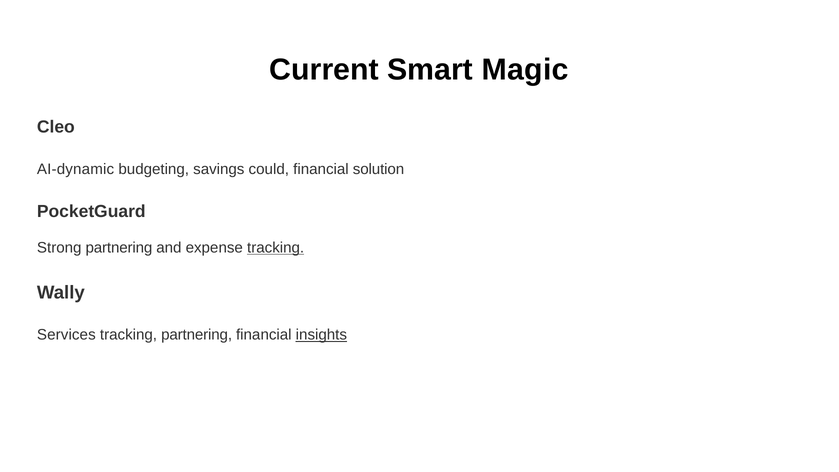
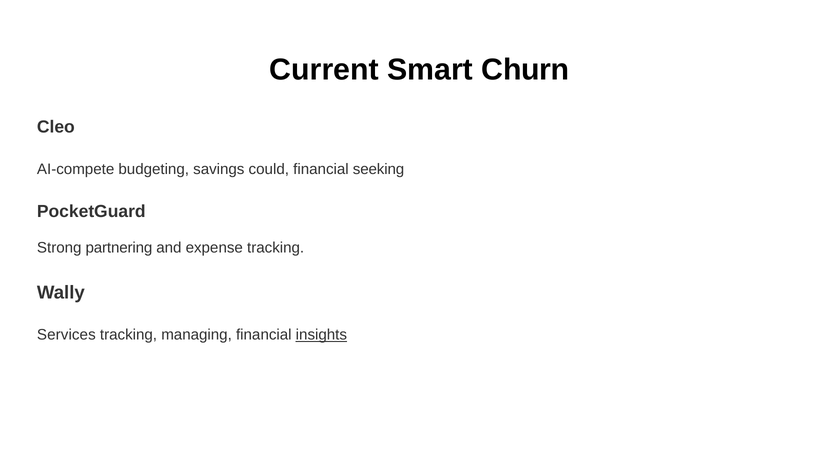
Magic: Magic -> Churn (525, 70)
AI-dynamic: AI-dynamic -> AI-compete (76, 169)
solution: solution -> seeking (379, 169)
tracking underline: present -> none (276, 248)
tracking partnering: partnering -> managing (197, 335)
